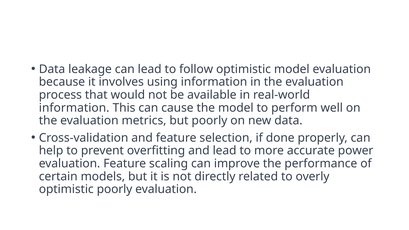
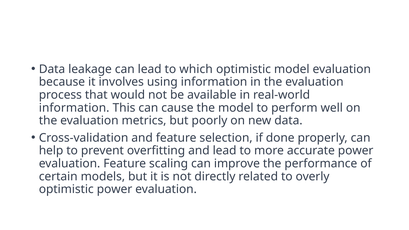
follow: follow -> which (196, 69)
optimistic poorly: poorly -> power (115, 189)
